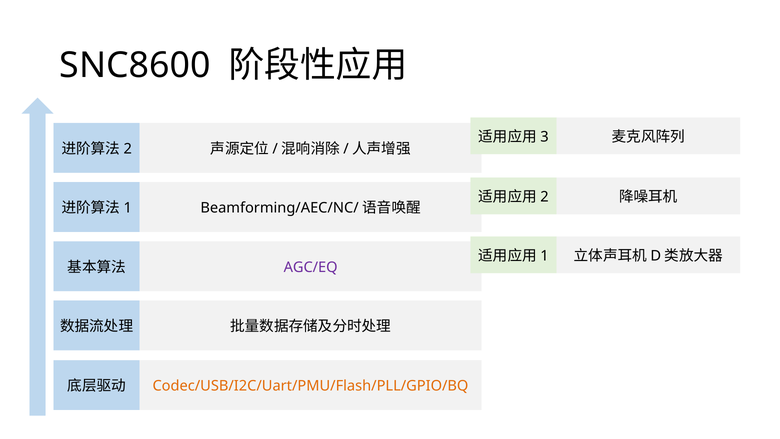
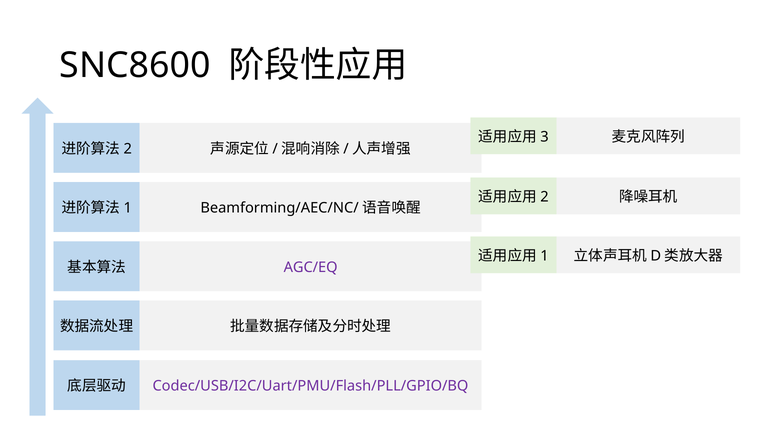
Codec/USB/I2C/Uart/PMU/Flash/PLL/GPIO/BQ colour: orange -> purple (310, 386)
